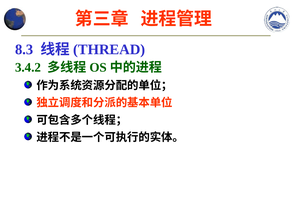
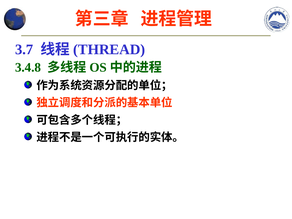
8.3: 8.3 -> 3.7 (24, 49)
3.4.2: 3.4.2 -> 3.4.8 (28, 67)
